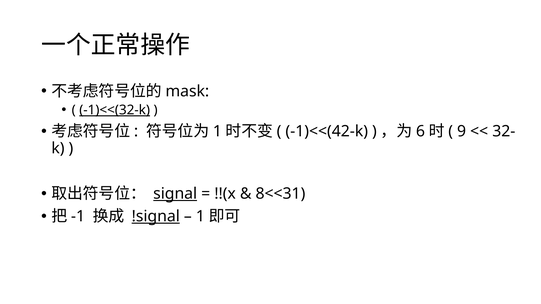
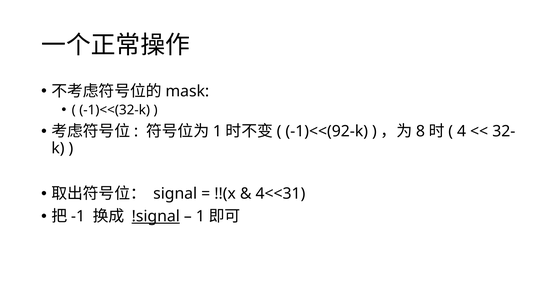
-1)<<(32-k underline: present -> none (115, 110)
-1)<<(42-k: -1)<<(42-k -> -1)<<(92-k (327, 132)
6: 6 -> 8 (420, 132)
9: 9 -> 4 (462, 132)
signal underline: present -> none (175, 194)
8<<31: 8<<31 -> 4<<31 (280, 194)
